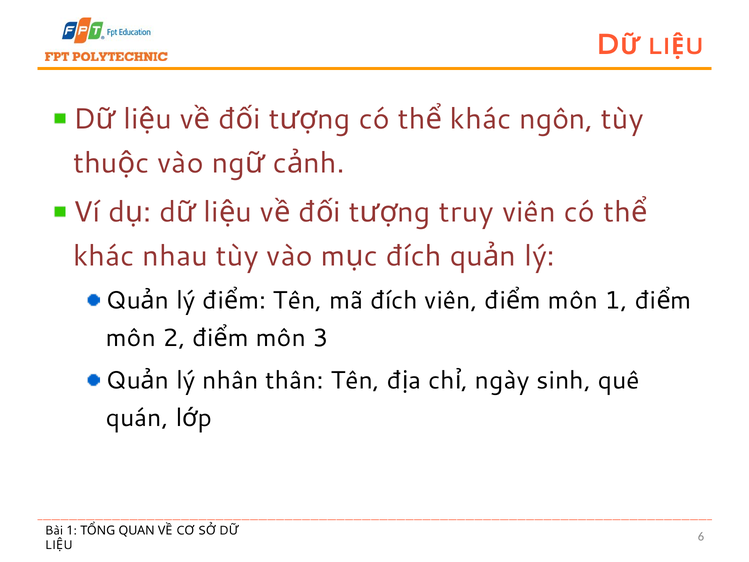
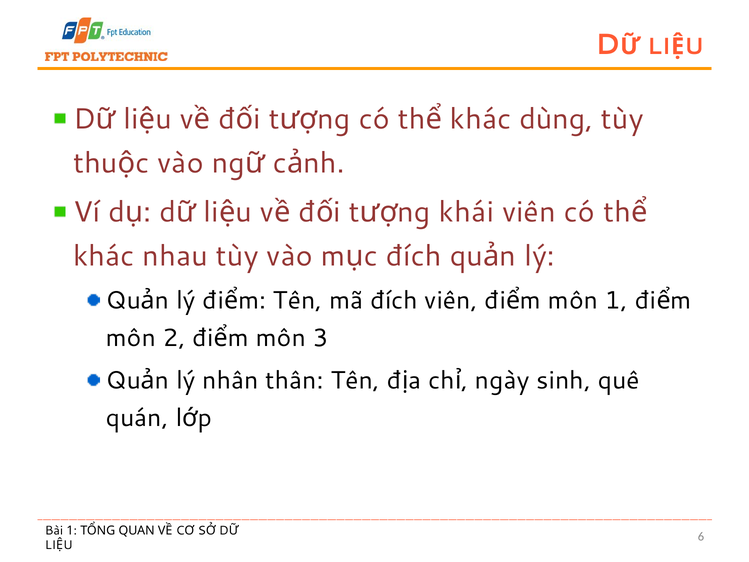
ngôn: ngôn -> dùng (556, 119)
truy: truy -> khái (466, 212)
